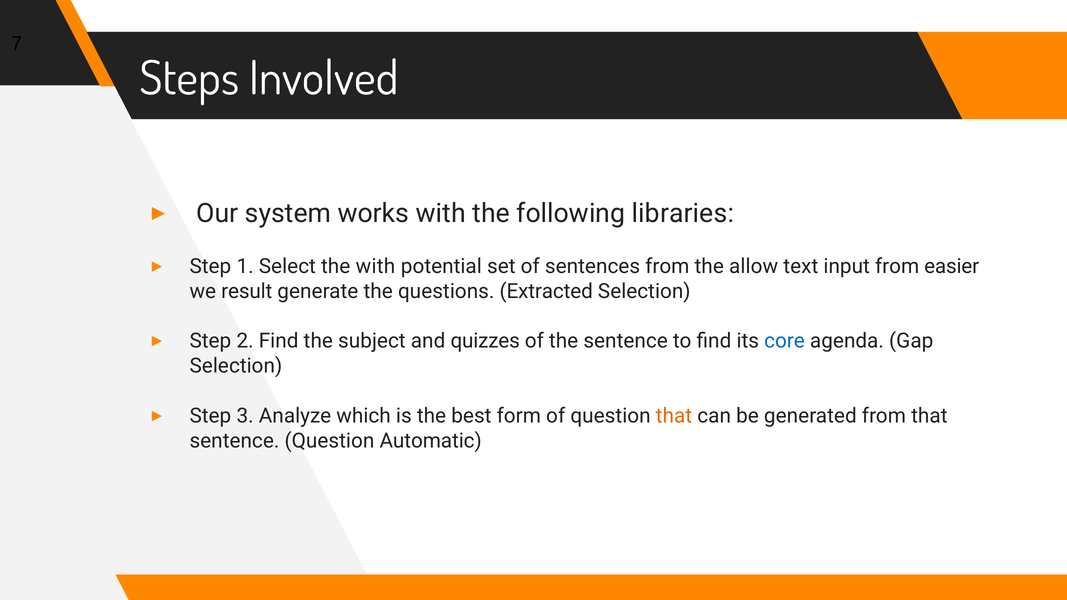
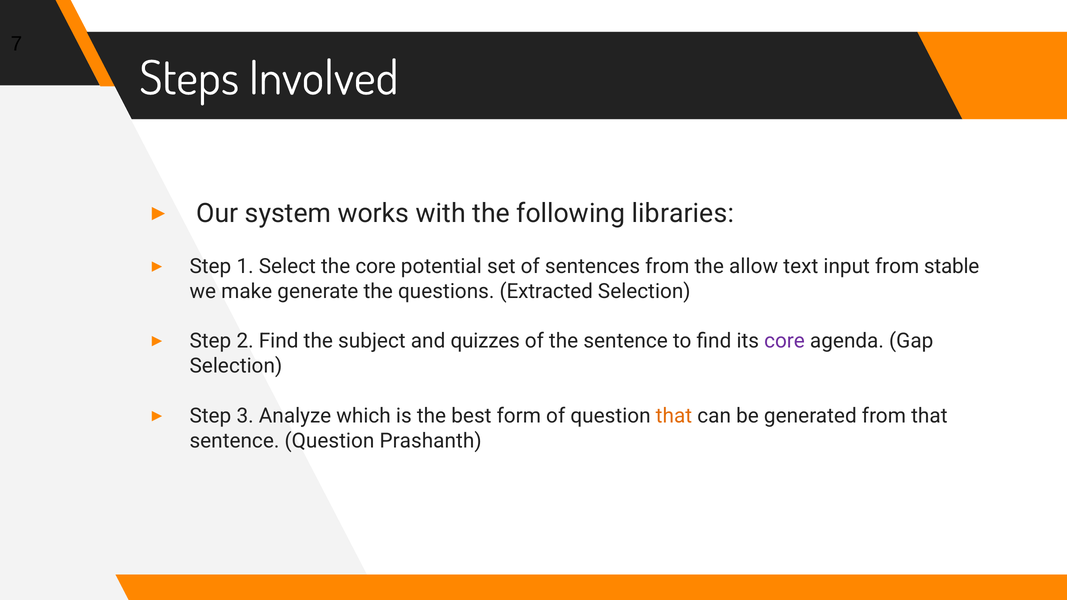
the with: with -> core (376, 267)
easier: easier -> stable (952, 267)
result: result -> make (247, 291)
core colour: blue -> purple (785, 341)
Automatic: Automatic -> Prashanth (431, 441)
